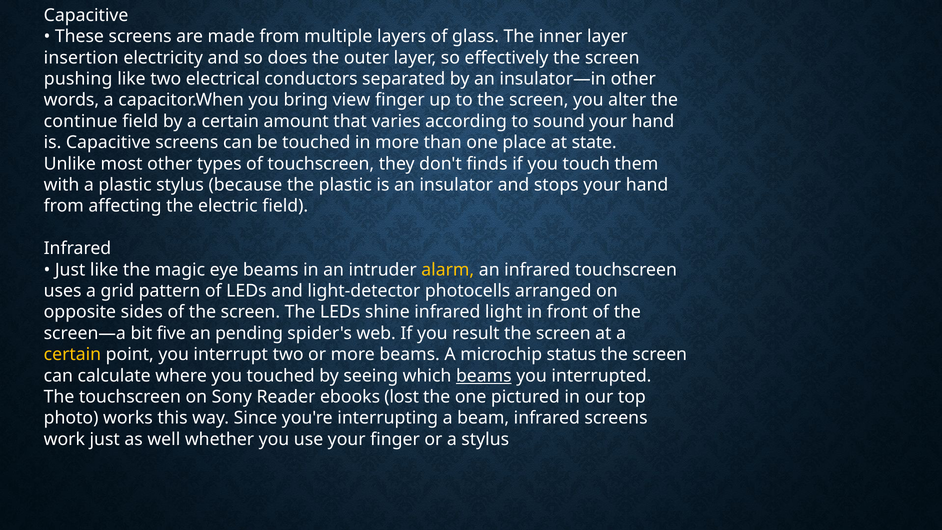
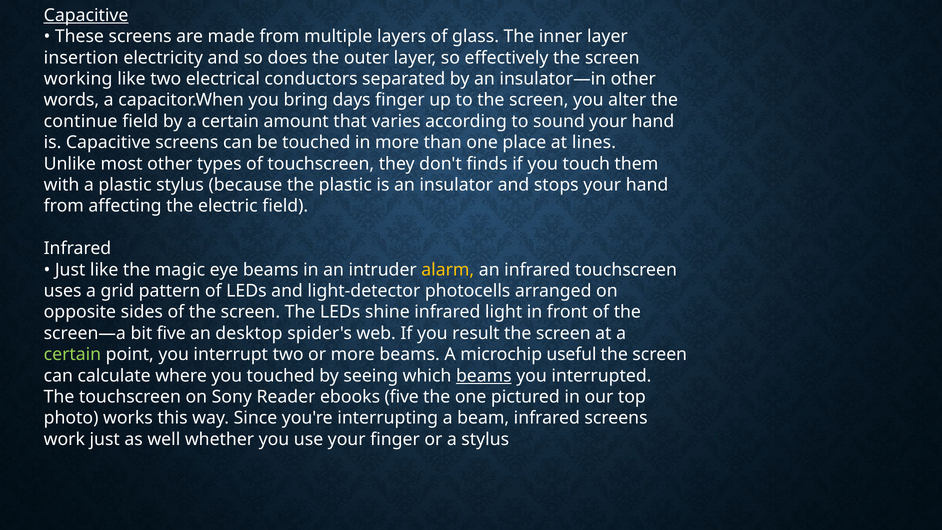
Capacitive underline: none -> present (86, 15)
pushing: pushing -> working (78, 79)
view: view -> days (352, 100)
state: state -> lines (594, 142)
pending: pending -> desktop (249, 333)
certain colour: yellow -> light green (72, 354)
status: status -> useful (571, 354)
ebooks lost: lost -> five (402, 397)
